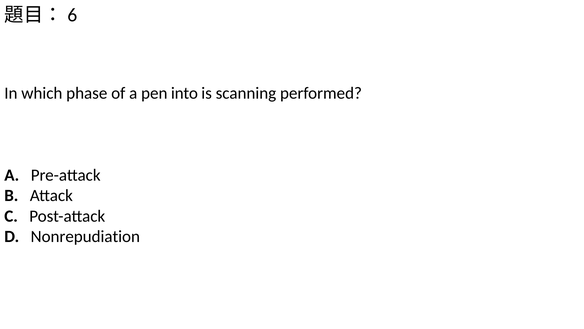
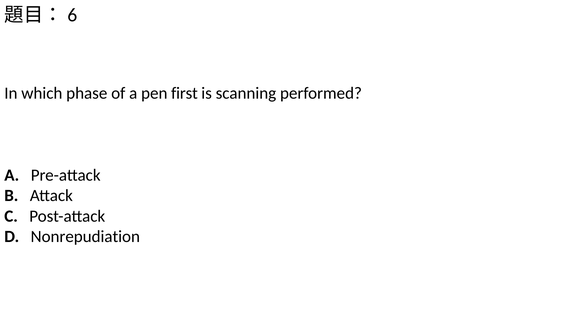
into: into -> first (184, 93)
